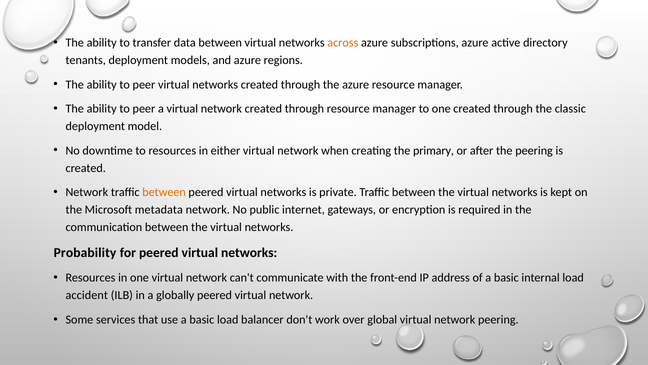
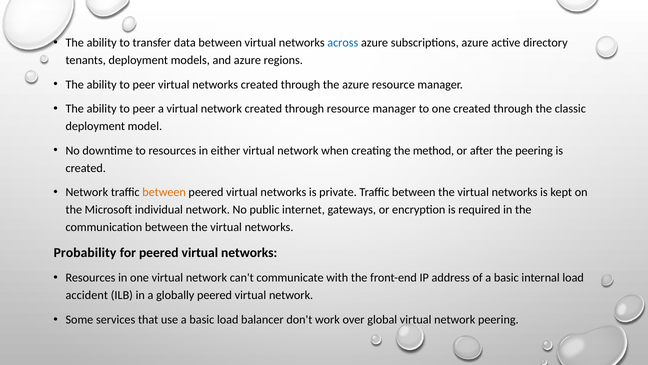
across colour: orange -> blue (343, 43)
primary: primary -> method (434, 150)
metadata: metadata -> individual (159, 210)
